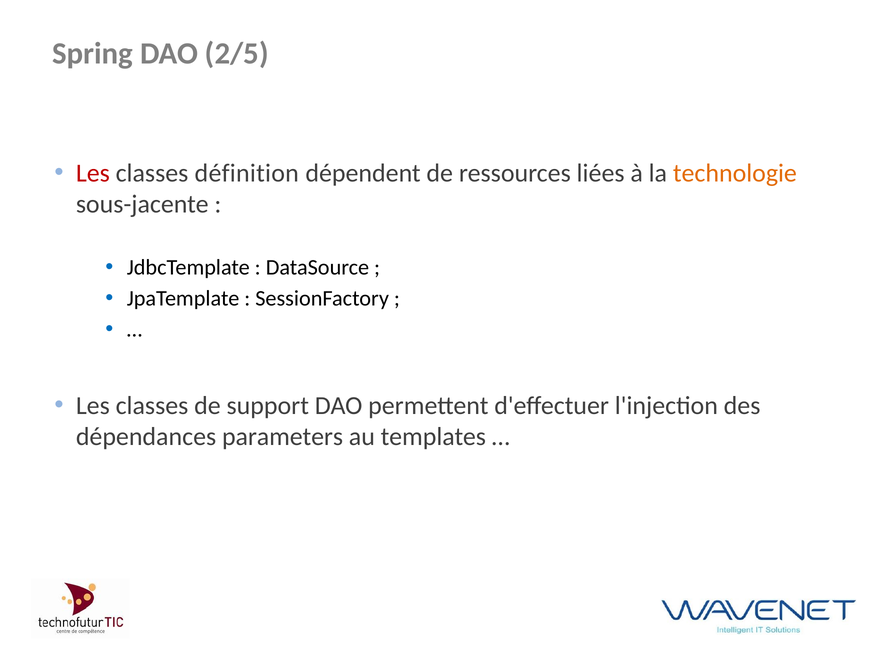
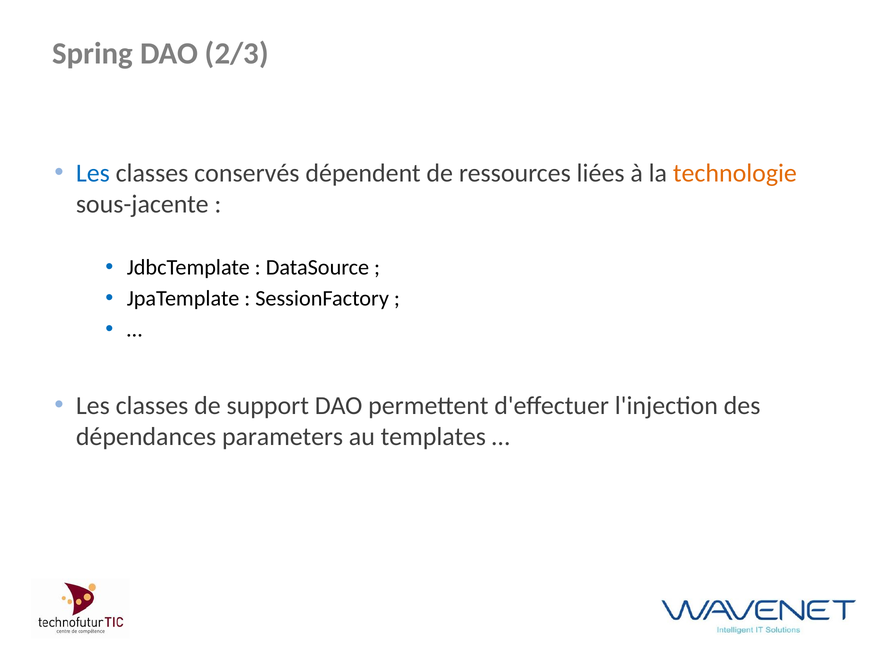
2/5: 2/5 -> 2/3 (237, 54)
Les colour: red -> blue (93, 173)
définition: définition -> conservés (247, 173)
